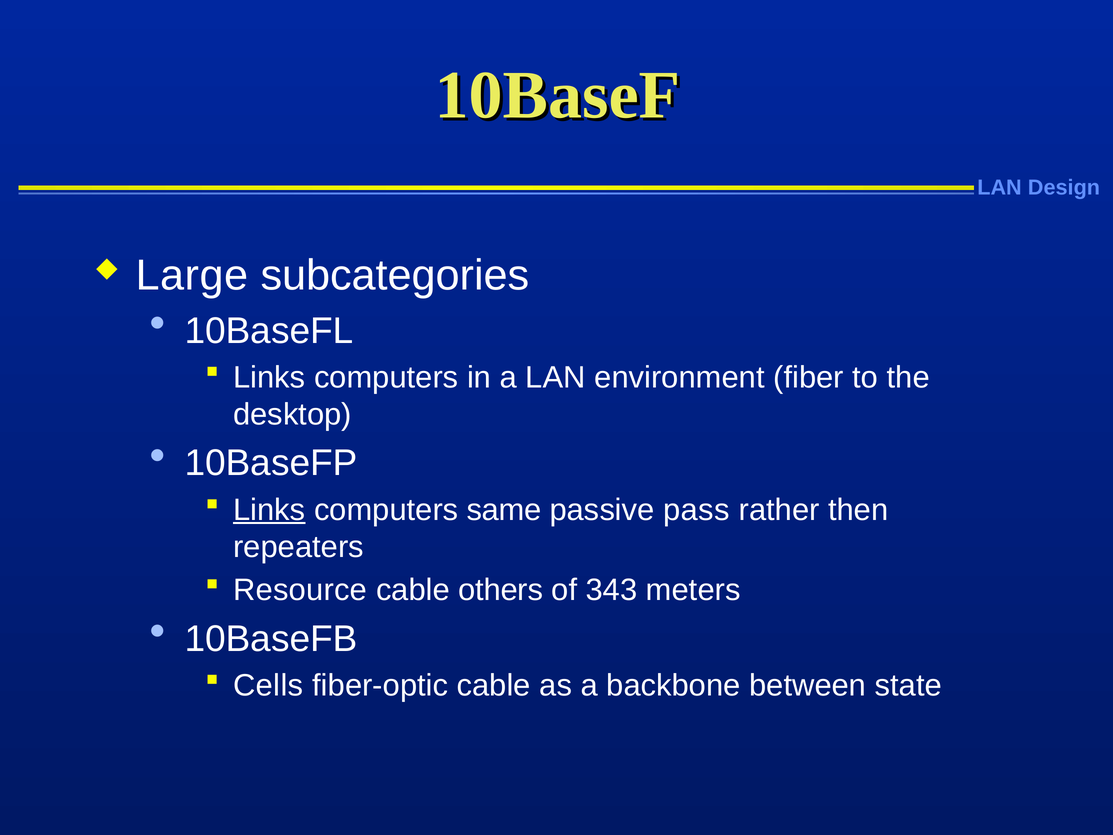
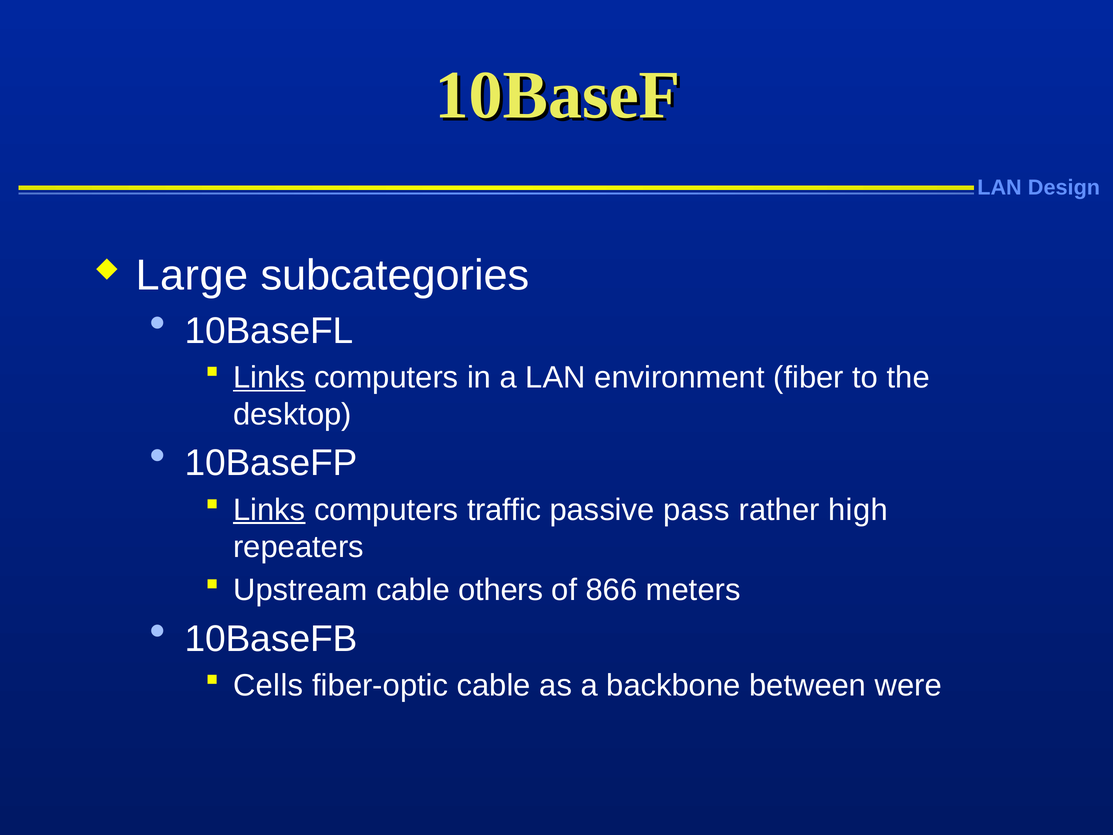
Links underline: none -> present (269, 377)
same: same -> traffic (504, 510)
then: then -> high (858, 510)
Resource: Resource -> Upstream (300, 590)
343: 343 -> 866 (612, 590)
state: state -> were (908, 685)
